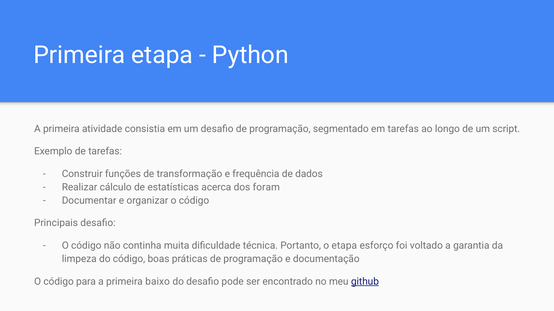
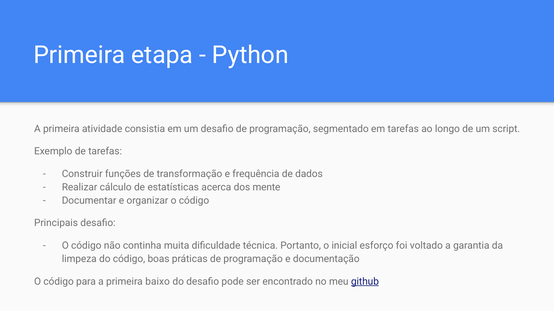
foram: foram -> mente (266, 188)
o etapa: etapa -> inicial (344, 246)
